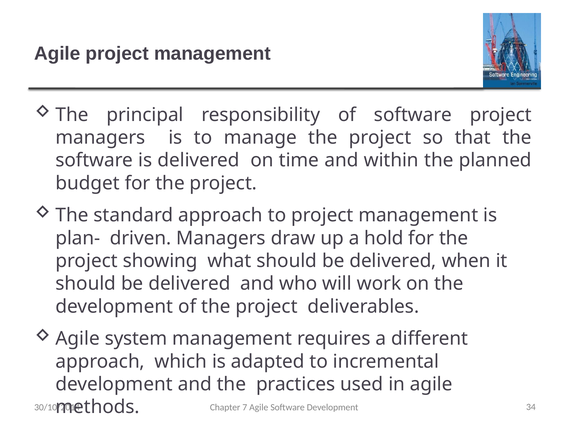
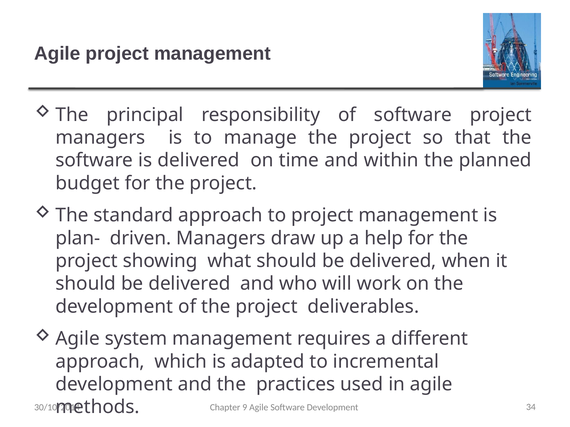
hold: hold -> help (384, 238)
7: 7 -> 9 (245, 408)
